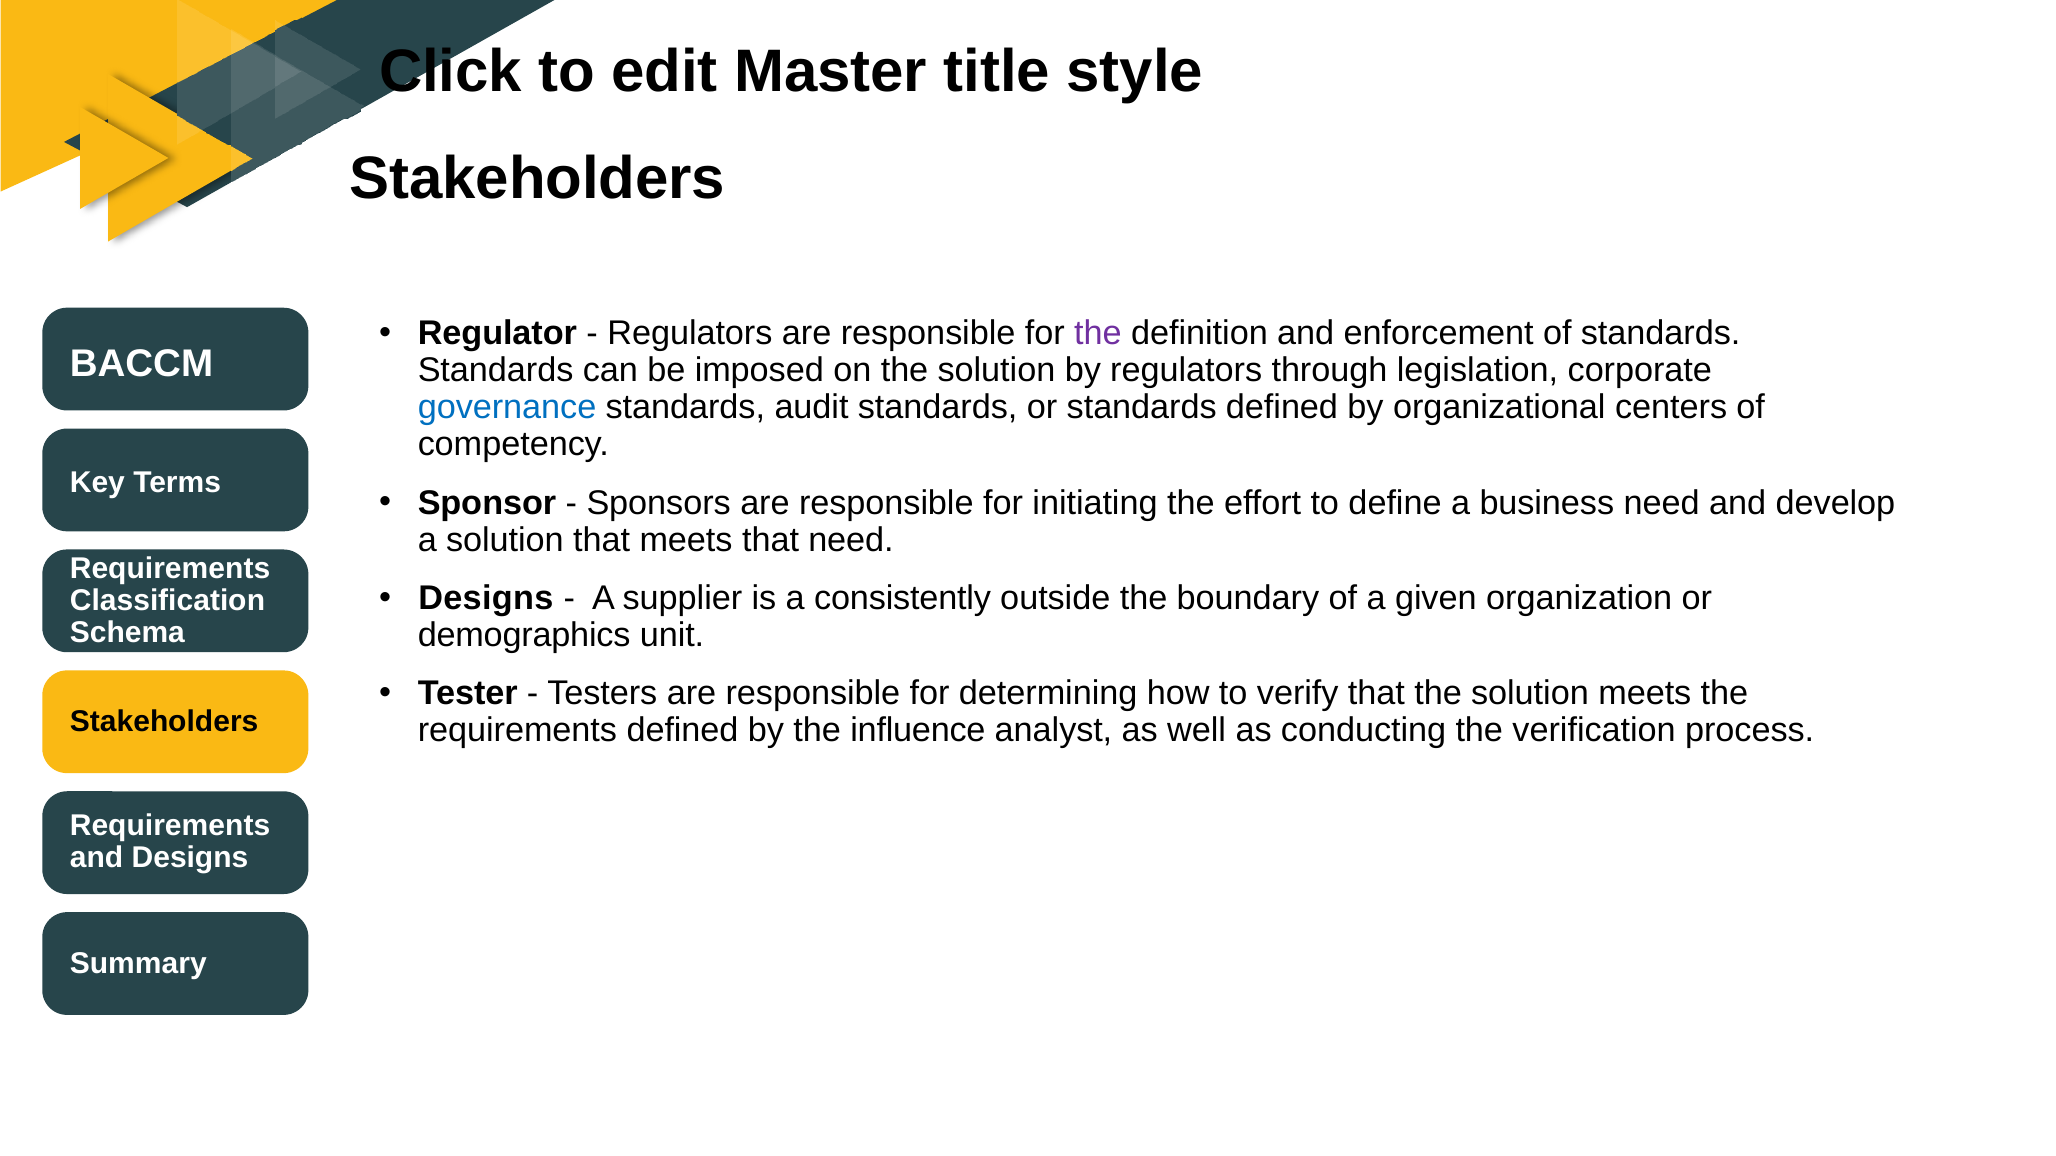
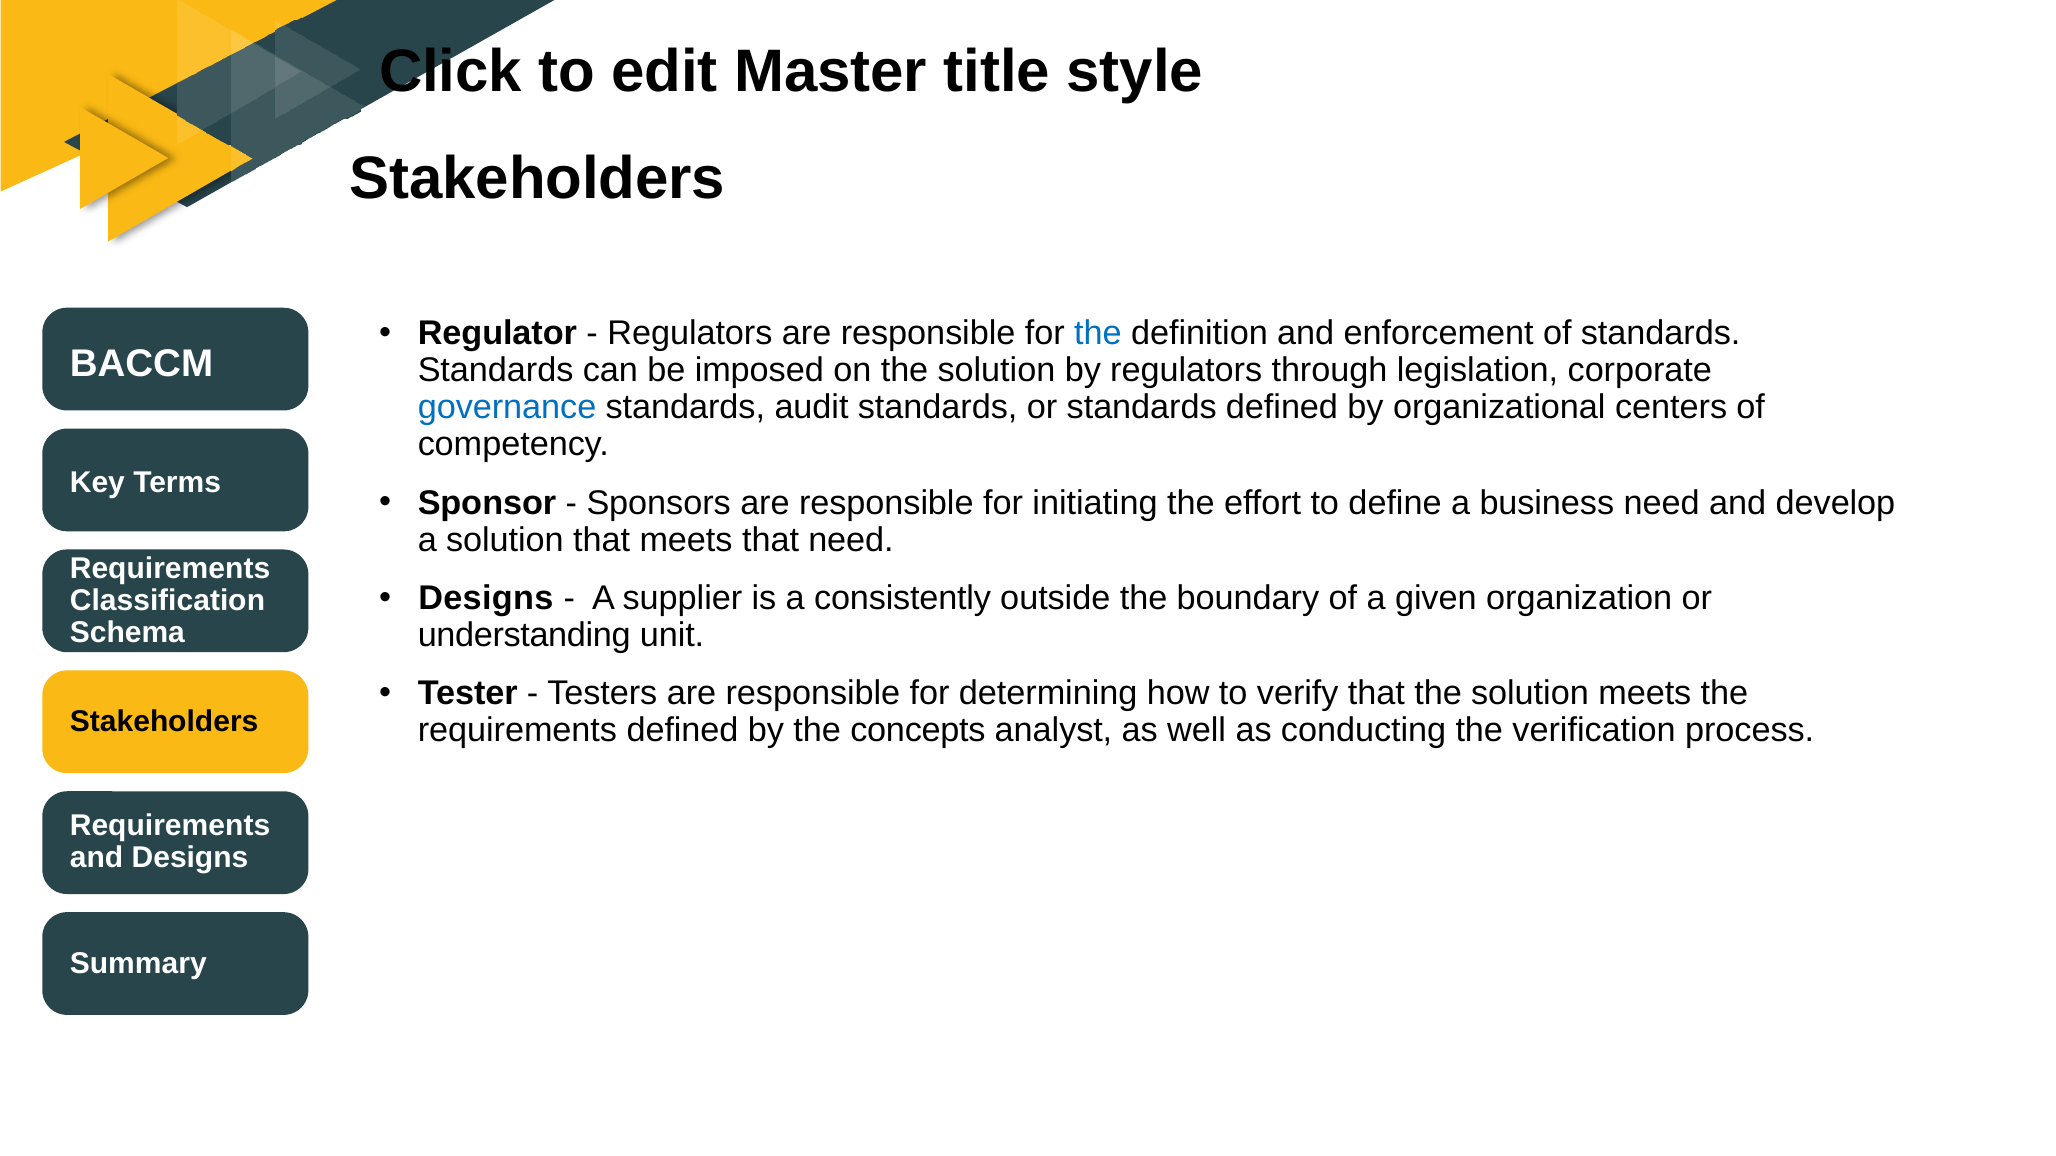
the colour: purple -> blue (1098, 334)
demographics: demographics -> understanding (524, 635)
influence: influence -> concepts (918, 731)
